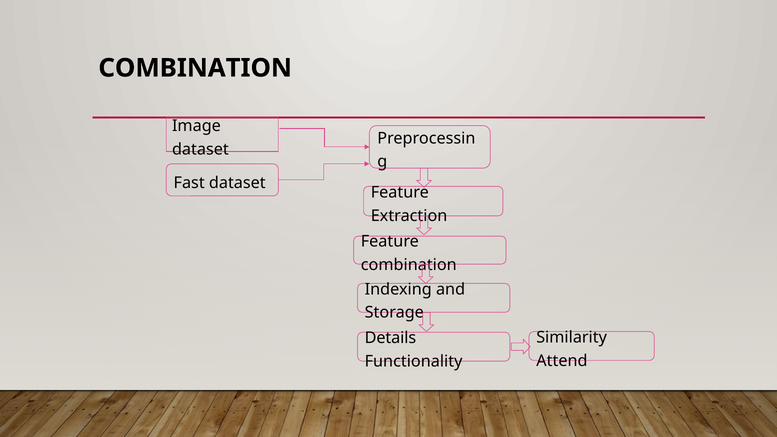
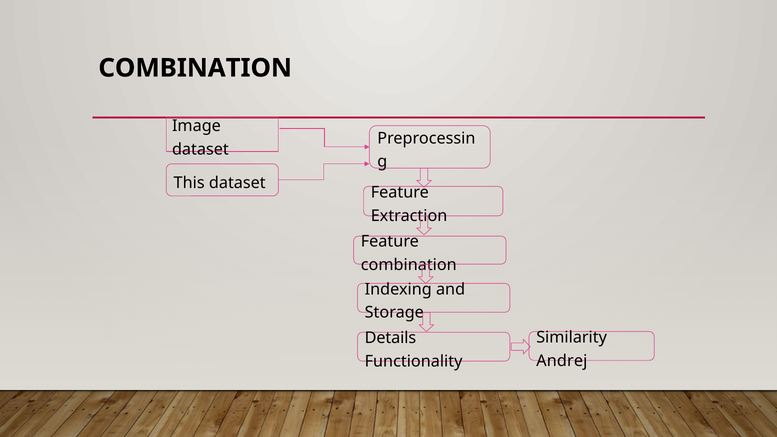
Fast: Fast -> This (189, 183)
Attend: Attend -> Andrej (562, 361)
